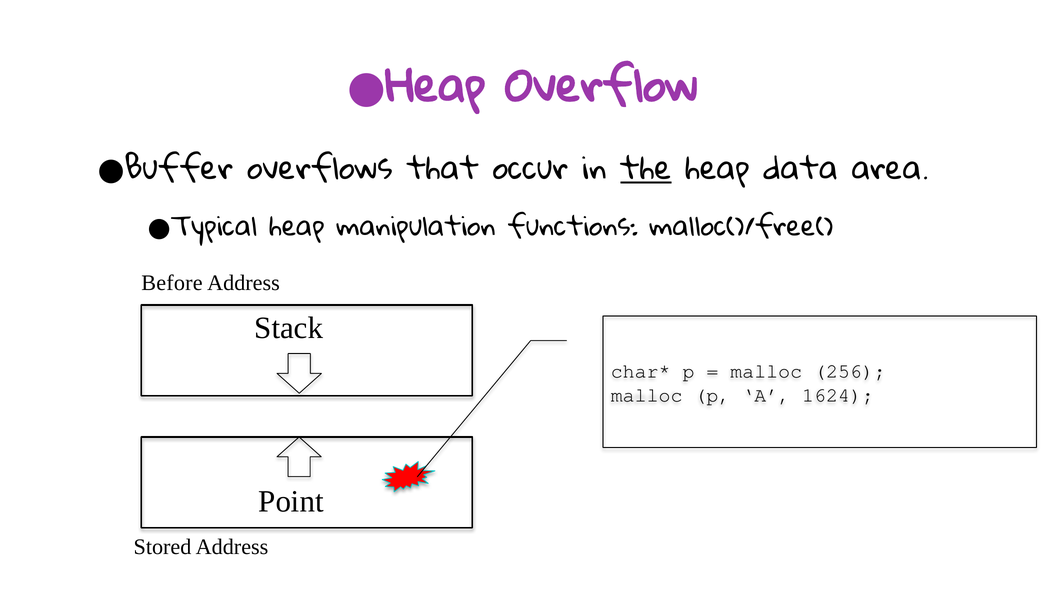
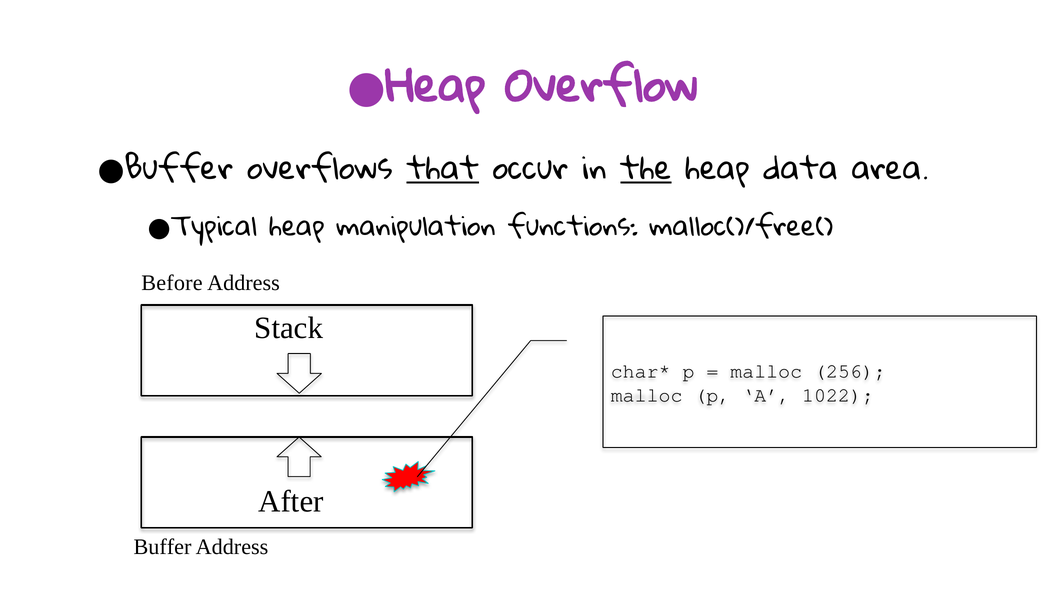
that underline: none -> present (443, 169)
1624: 1624 -> 1022 (838, 395)
Point: Point -> After (291, 501)
Stored: Stored -> Buffer (162, 547)
